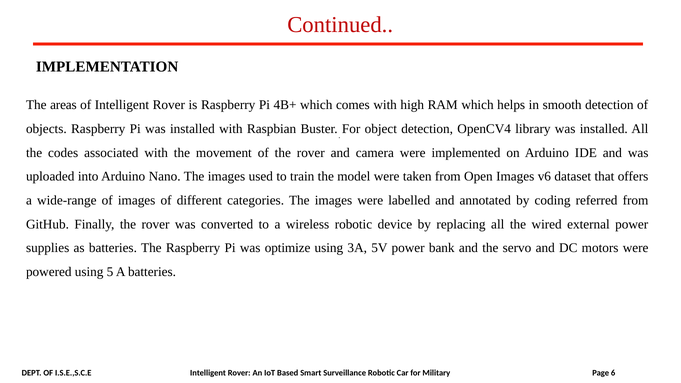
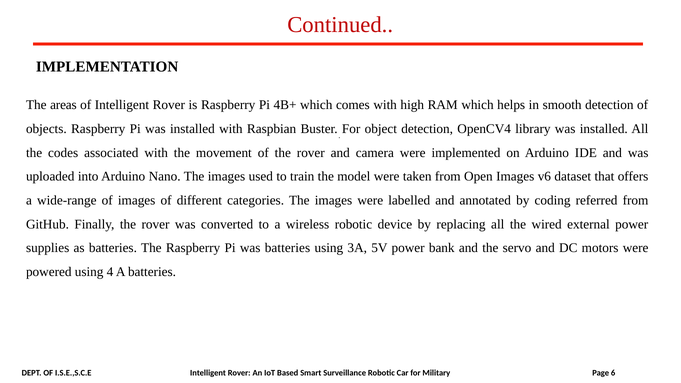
was optimize: optimize -> batteries (287, 248)
5: 5 -> 4 (110, 272)
